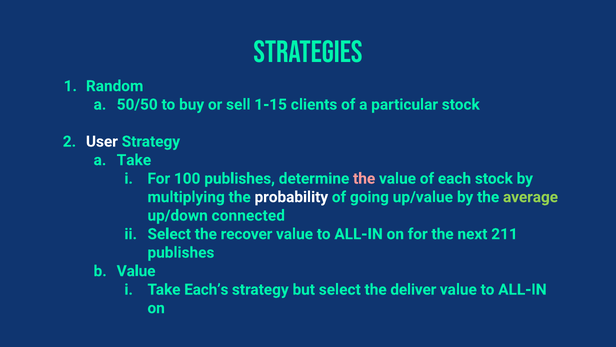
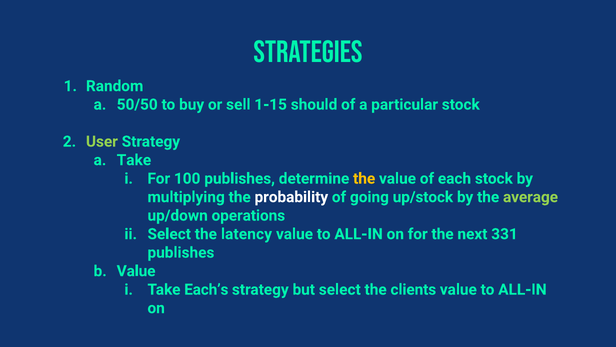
clients: clients -> should (314, 104)
User colour: white -> light green (102, 141)
the colour: pink -> yellow (364, 178)
up/value: up/value -> up/stock (423, 197)
connected: connected -> operations (248, 215)
recover: recover -> latency (246, 234)
211: 211 -> 331 (505, 234)
deliver: deliver -> clients (413, 289)
